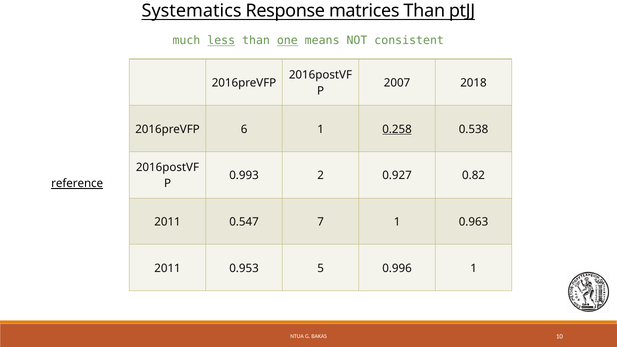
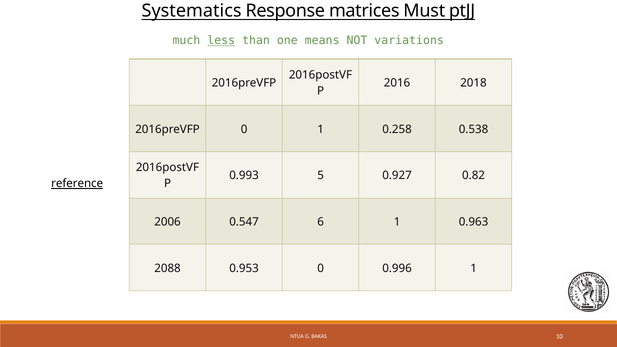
matrices Than: Than -> Must (424, 11)
one underline: present -> none (287, 41)
consistent: consistent -> variations (409, 41)
2007: 2007 -> 2016 (397, 83)
2016preVFP 6: 6 -> 0 (244, 129)
0.258 underline: present -> none (397, 129)
2: 2 -> 5 (321, 176)
2011: 2011 -> 2006 (168, 222)
7: 7 -> 6 (321, 222)
2011: 2011 -> 2088 (168, 268)
0.953 5: 5 -> 0 (321, 268)
